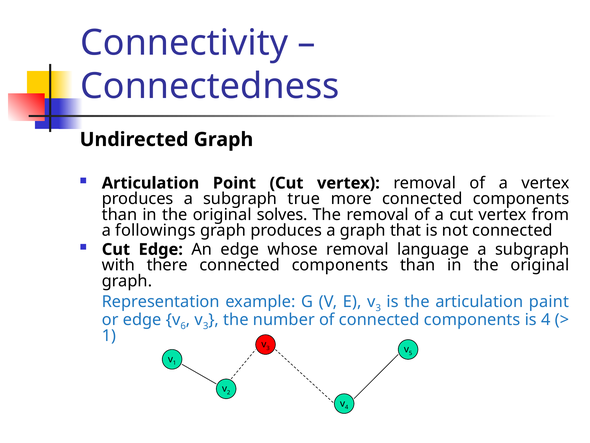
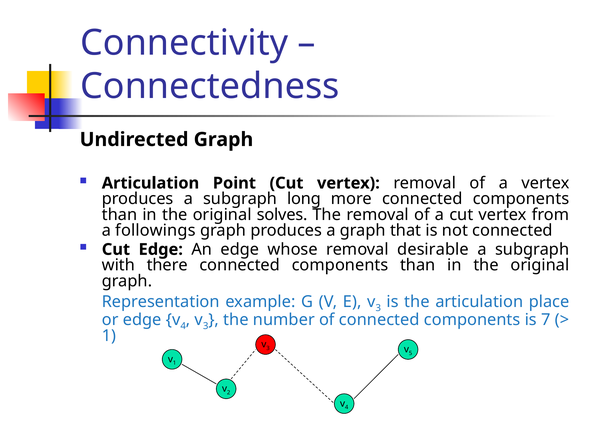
true: true -> long (304, 199)
language: language -> desirable (433, 249)
paint: paint -> place (549, 301)
edge v 6: 6 -> 4 (183, 326)
is 4: 4 -> 7 (546, 319)
